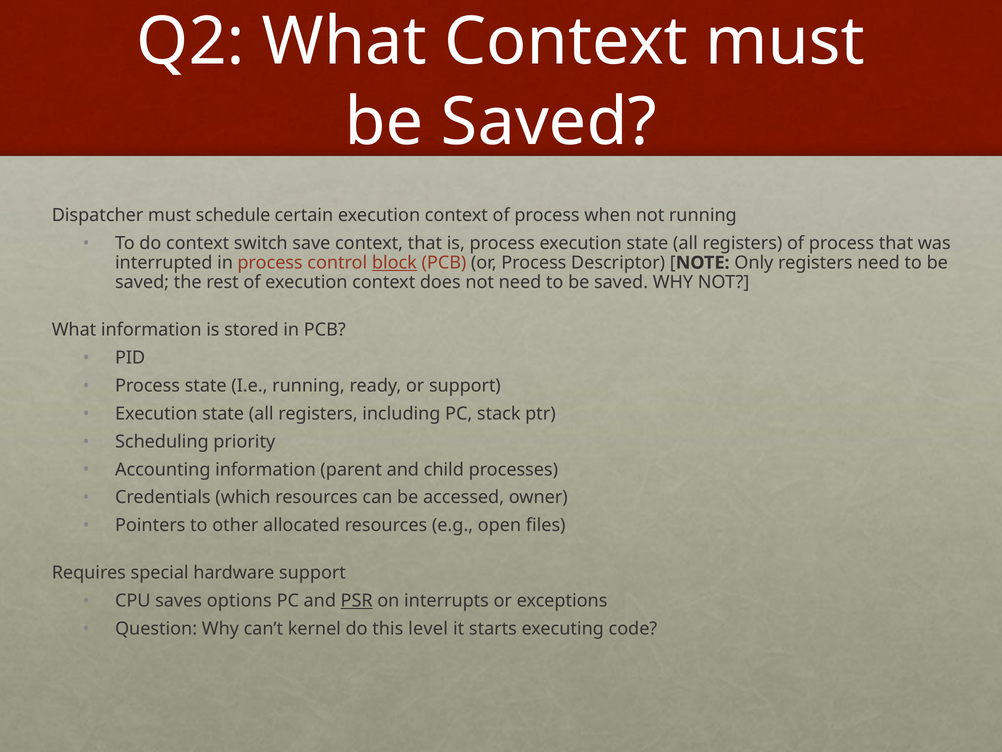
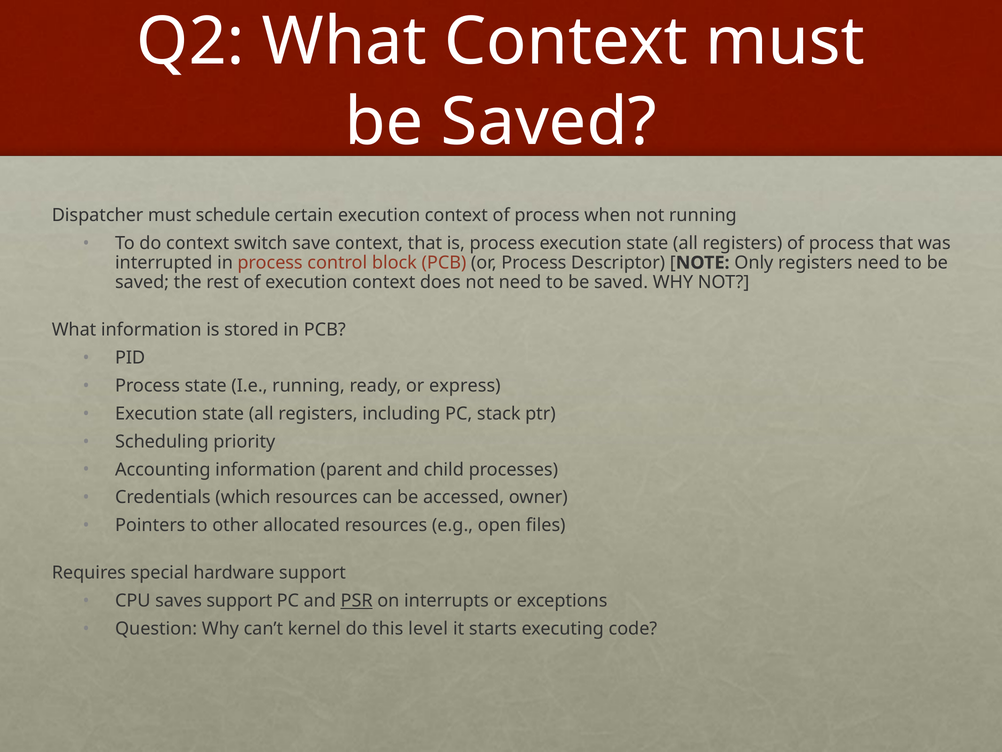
block underline: present -> none (394, 263)
or support: support -> express (465, 385)
saves options: options -> support (239, 600)
